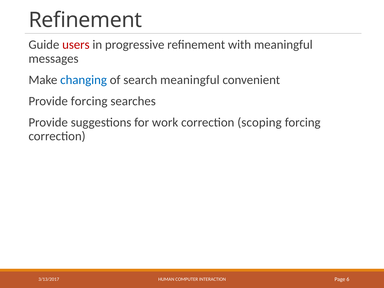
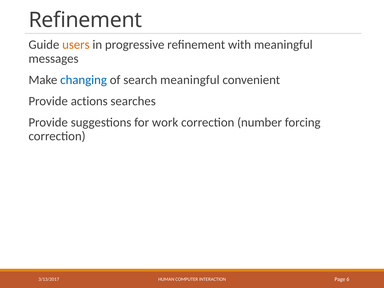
users colour: red -> orange (76, 45)
Provide forcing: forcing -> actions (89, 101)
scoping: scoping -> number (260, 122)
